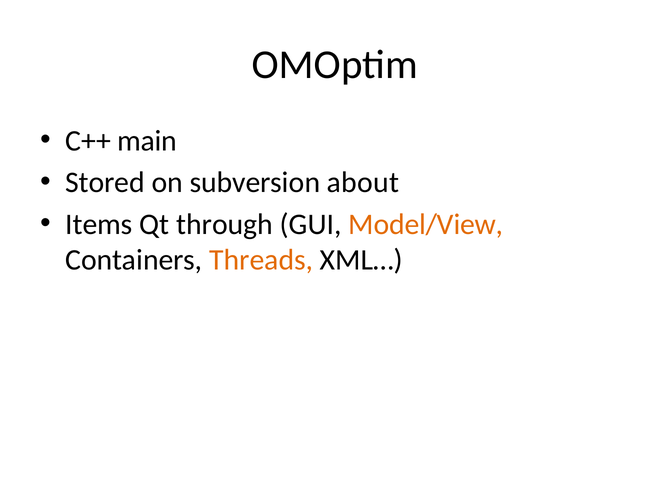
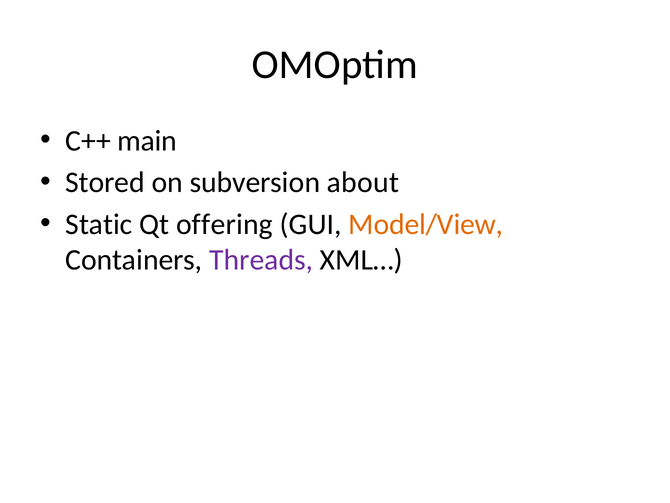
Items: Items -> Static (99, 224)
through: through -> offering (224, 224)
Threads colour: orange -> purple (261, 260)
